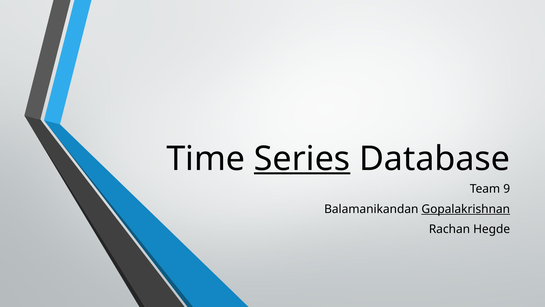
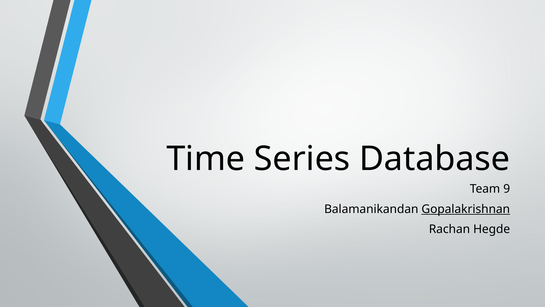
Series underline: present -> none (302, 159)
